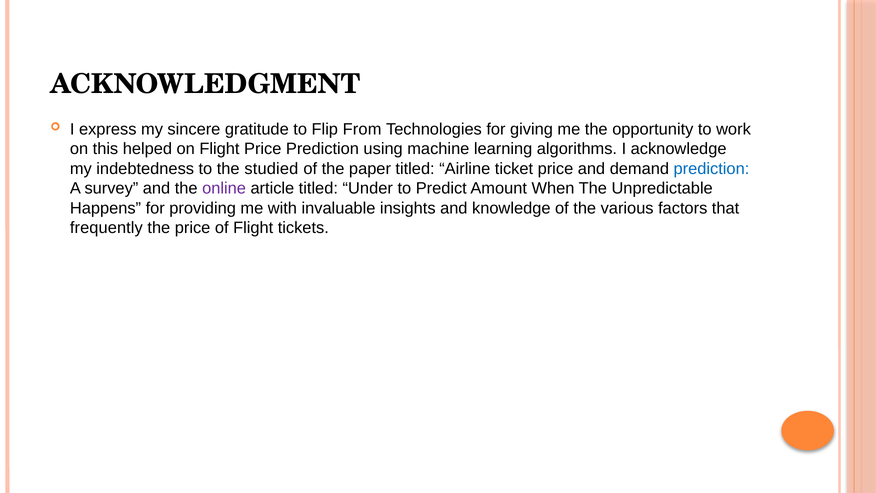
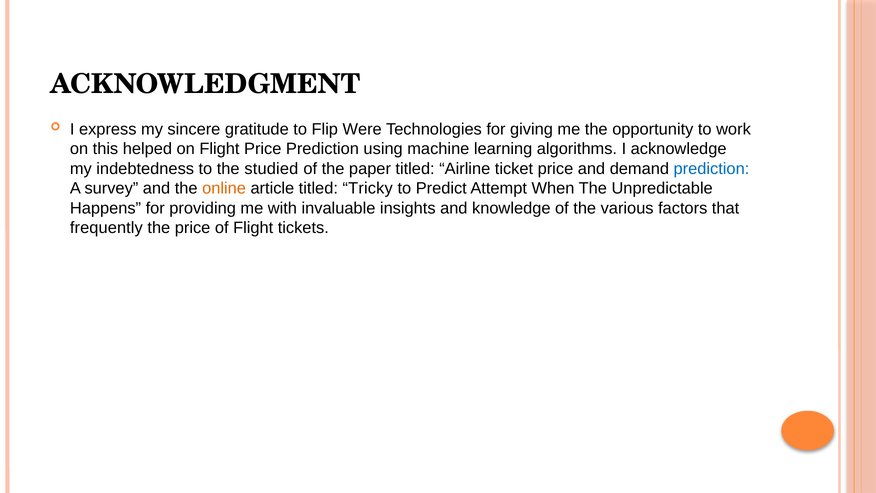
From: From -> Were (362, 129)
online colour: purple -> orange (224, 188)
Under: Under -> Tricky (368, 188)
Amount: Amount -> Attempt (499, 188)
